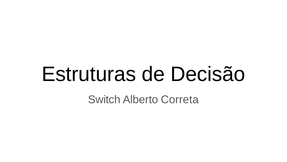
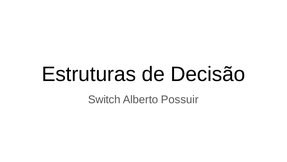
Correta: Correta -> Possuir (180, 99)
